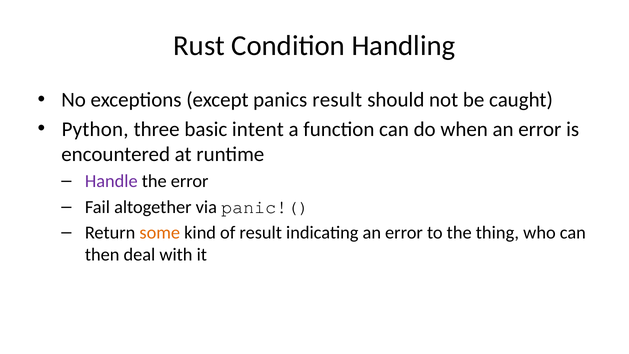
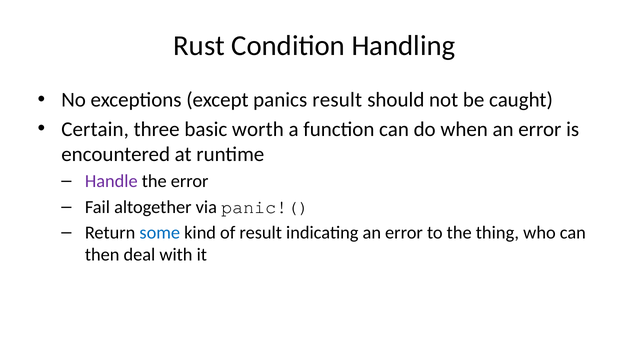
Python: Python -> Certain (95, 129)
intent: intent -> worth (258, 129)
some colour: orange -> blue (160, 233)
